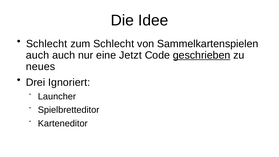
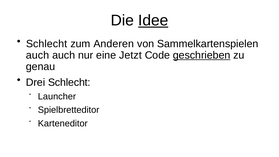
Idee underline: none -> present (153, 20)
zum Schlecht: Schlecht -> Anderen (114, 44)
neues: neues -> genau (41, 67)
Drei Ignoriert: Ignoriert -> Schlecht (69, 82)
